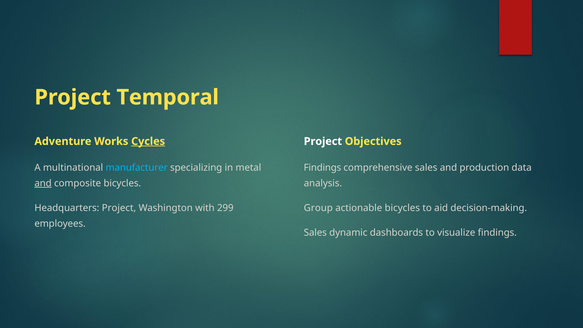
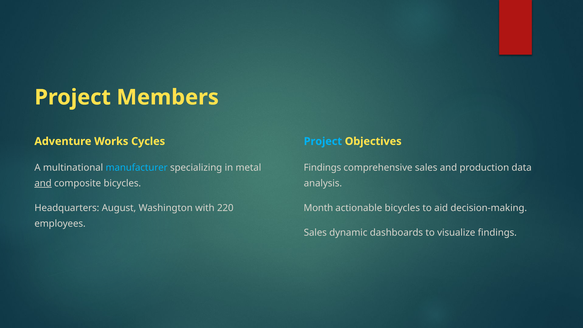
Temporal: Temporal -> Members (168, 97)
Cycles underline: present -> none (148, 141)
Project colour: white -> light blue (323, 141)
Headquarters Project: Project -> August (119, 208)
299: 299 -> 220 (225, 208)
Group: Group -> Month (318, 208)
